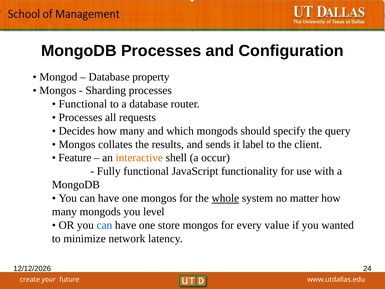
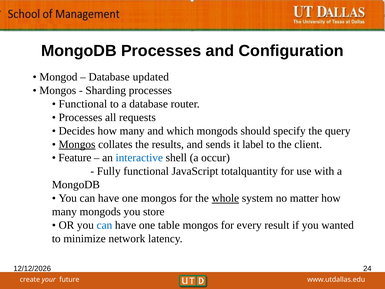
property: property -> updated (151, 77)
Mongos underline: none -> present (77, 144)
interactive colour: orange -> blue (139, 158)
functionality: functionality -> totalquantity (250, 171)
level: level -> store (154, 212)
store: store -> table (169, 225)
value: value -> result (277, 225)
